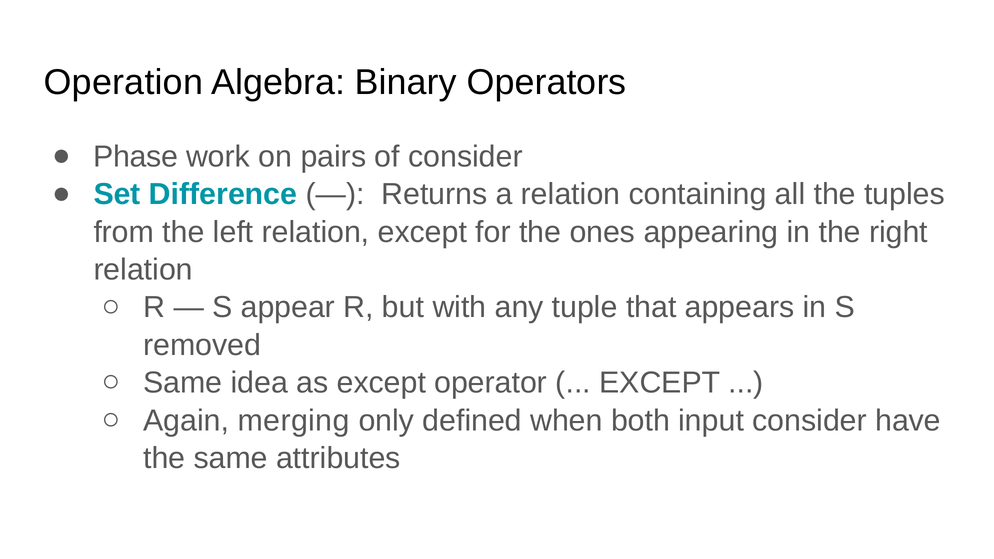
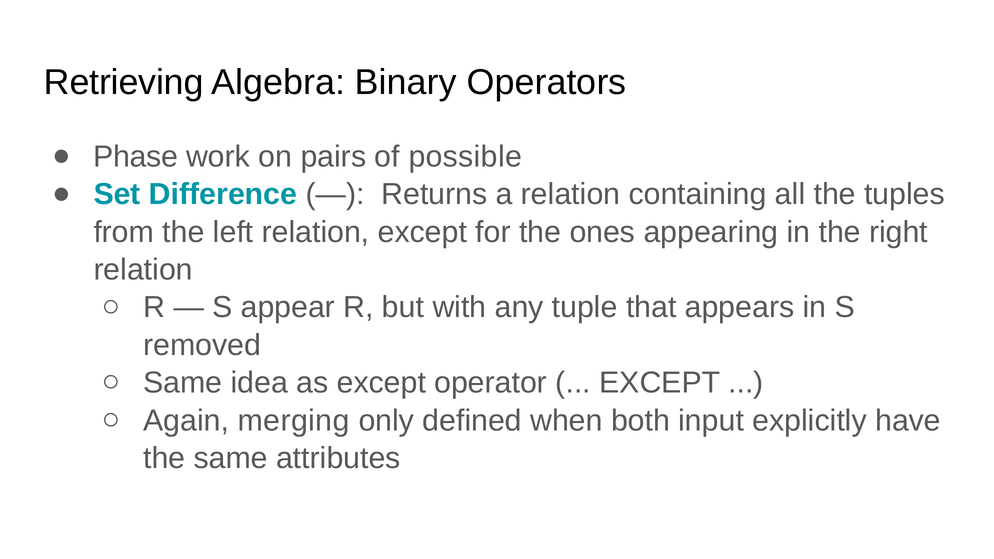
Operation: Operation -> Retrieving (124, 82)
of consider: consider -> possible (465, 157)
input consider: consider -> explicitly (810, 421)
